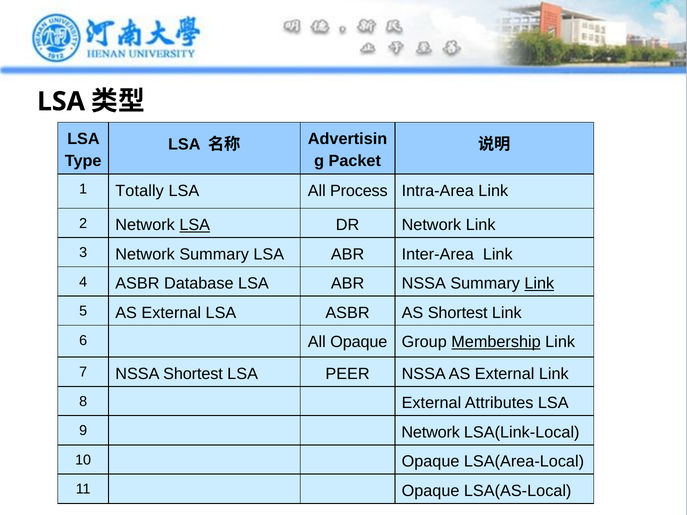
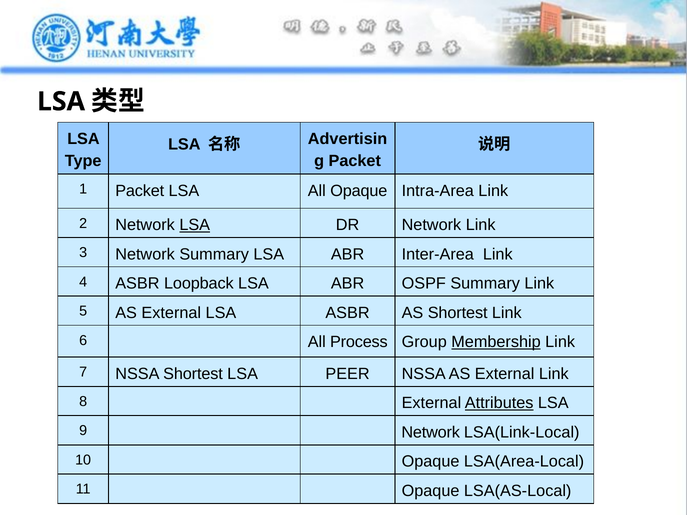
1 Totally: Totally -> Packet (140, 191)
All Process: Process -> Opaque (359, 191)
Database: Database -> Loopback (199, 284)
ABR NSSA: NSSA -> OSPF (424, 284)
Link underline: present -> none (539, 284)
All Opaque: Opaque -> Process (359, 342)
Attributes underline: none -> present (499, 403)
